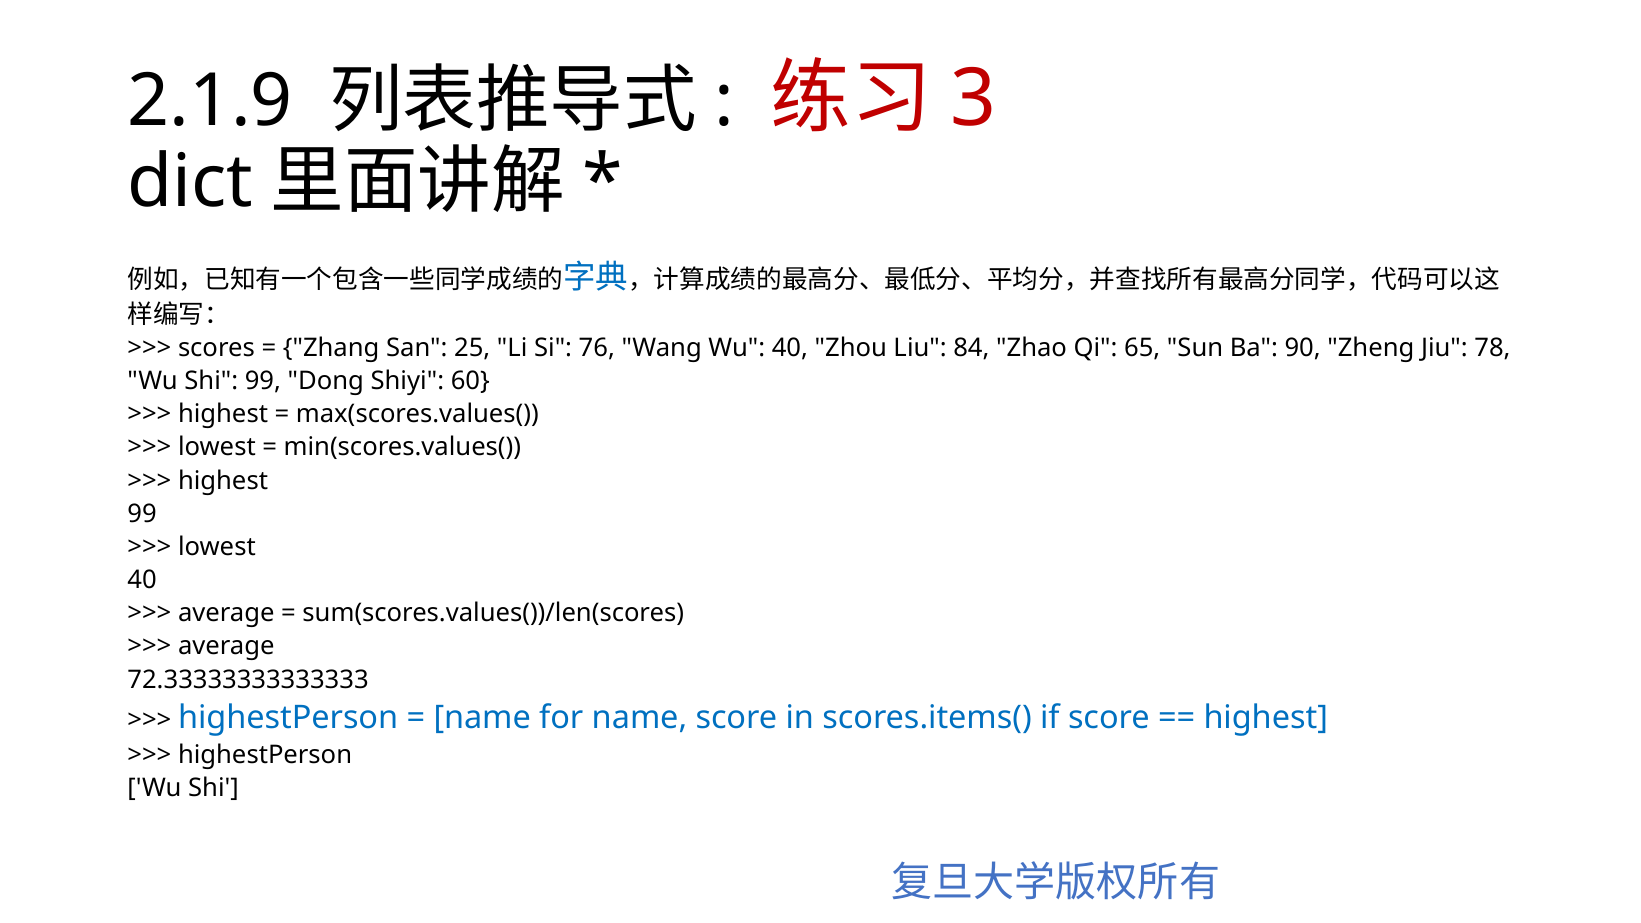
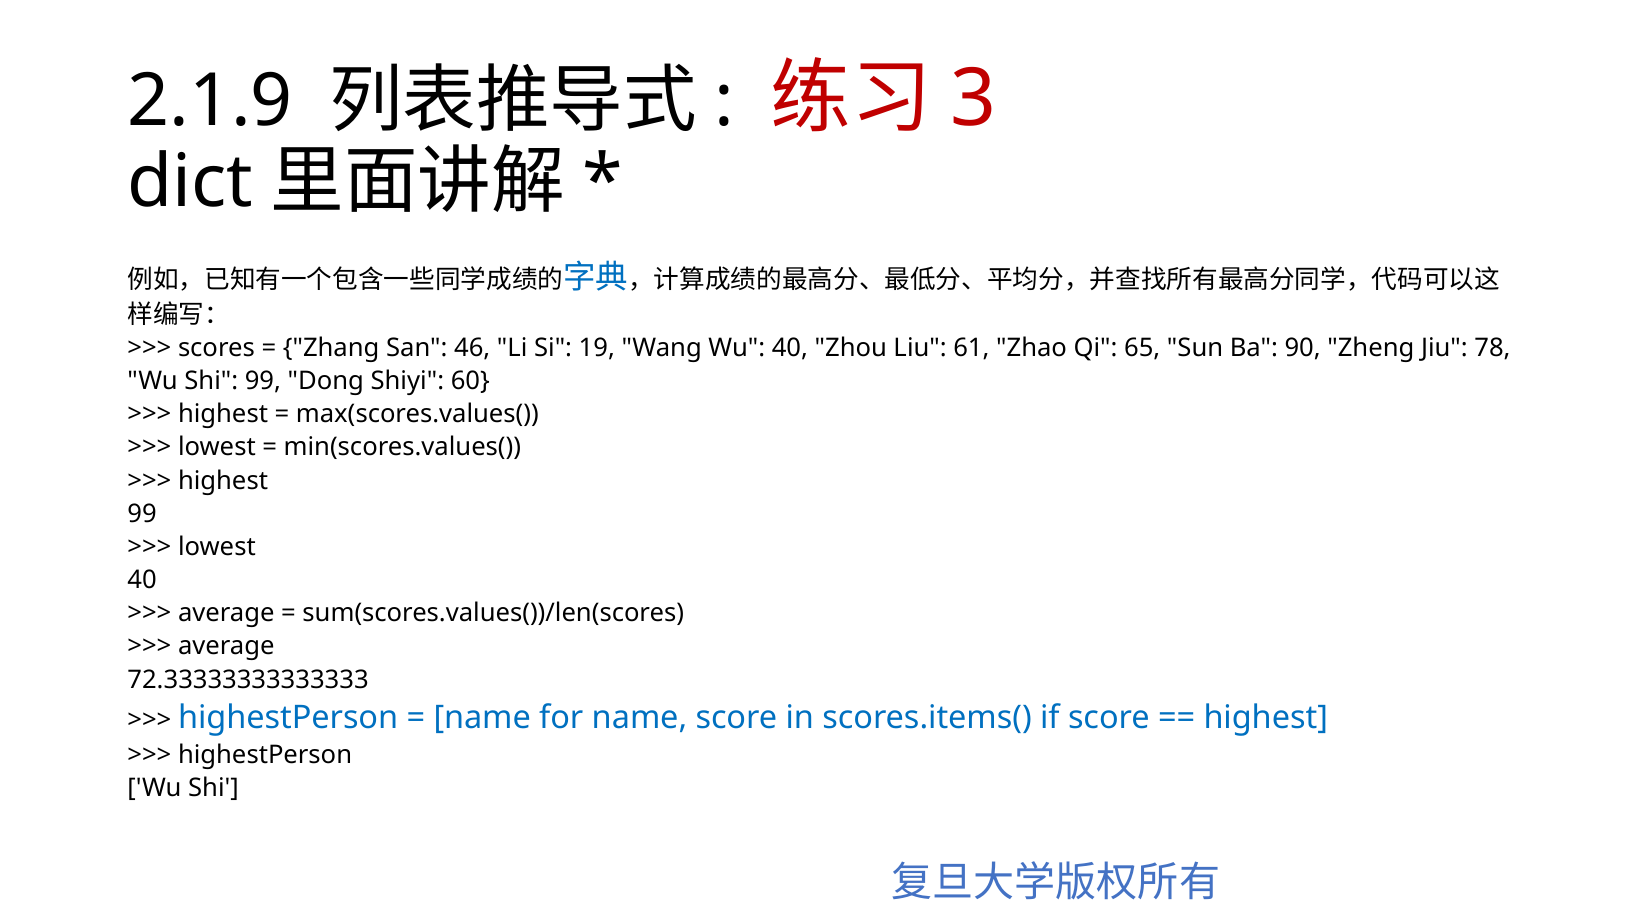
25: 25 -> 46 (472, 348)
76: 76 -> 19 (597, 348)
84: 84 -> 61 (971, 348)
